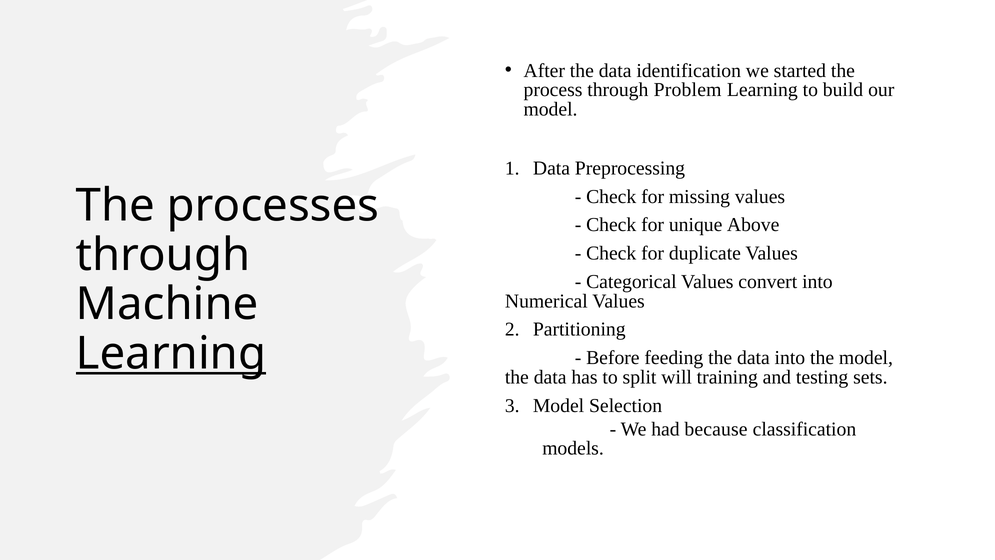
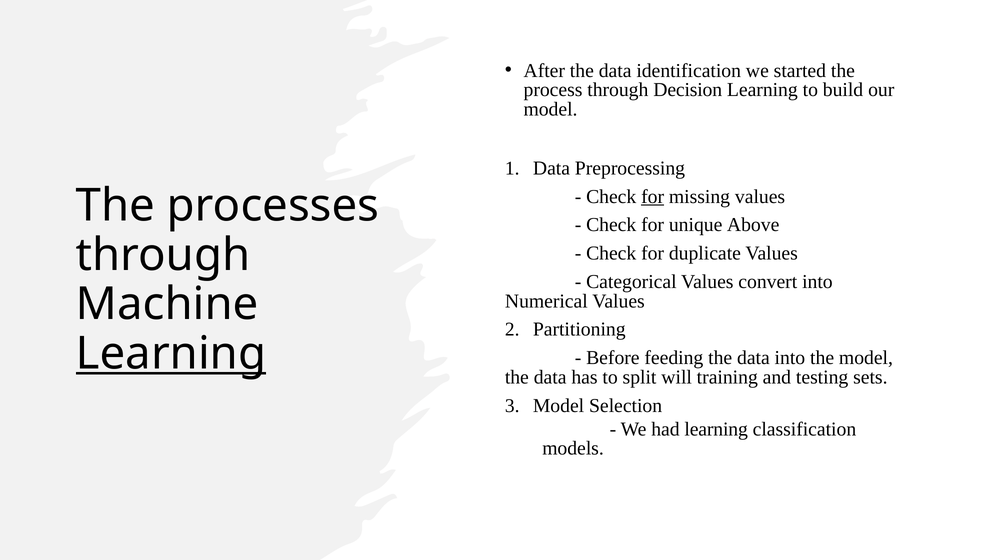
Problem: Problem -> Decision (688, 90)
for underline: none -> present (653, 196)
had because: because -> learning (716, 429)
